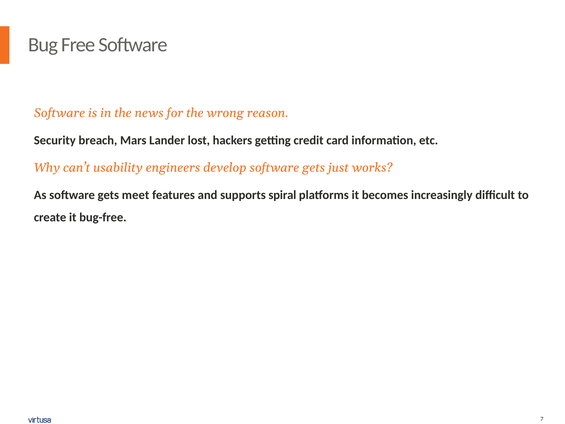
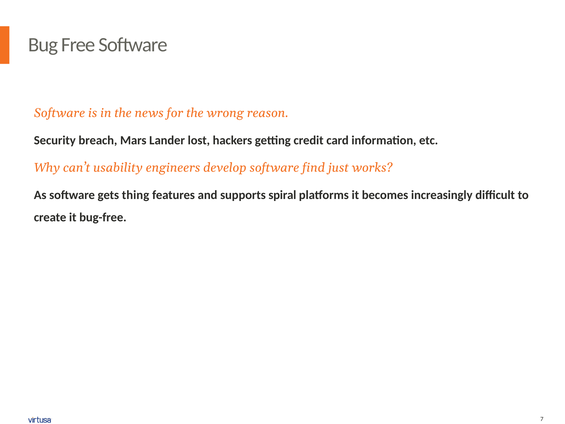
develop software gets: gets -> find (314, 167)
meet: meet -> thing (136, 195)
